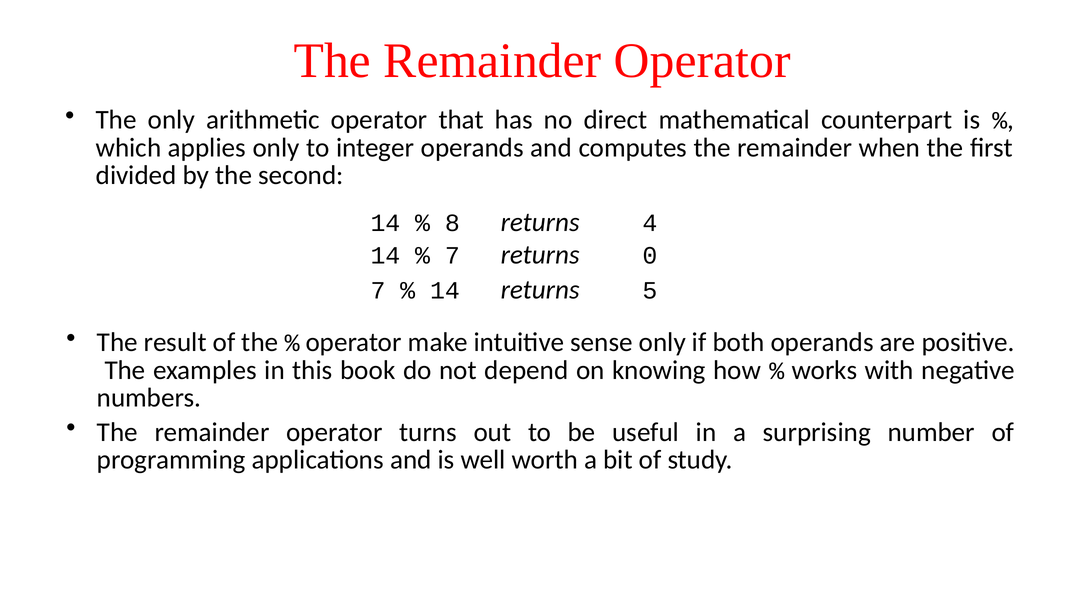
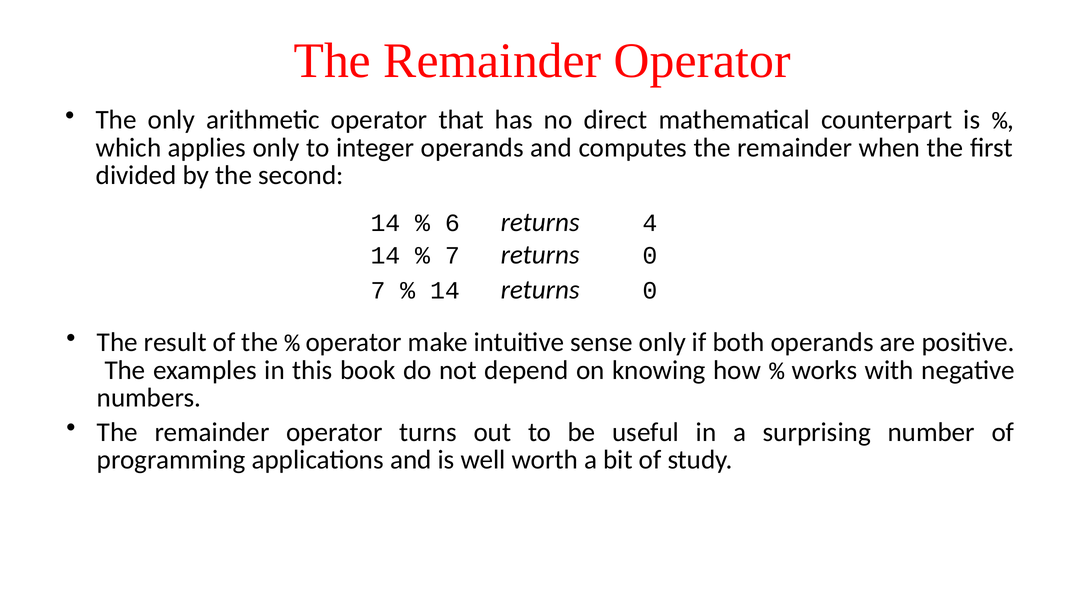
8: 8 -> 6 (452, 223)
14 returns 5: 5 -> 0 (650, 291)
